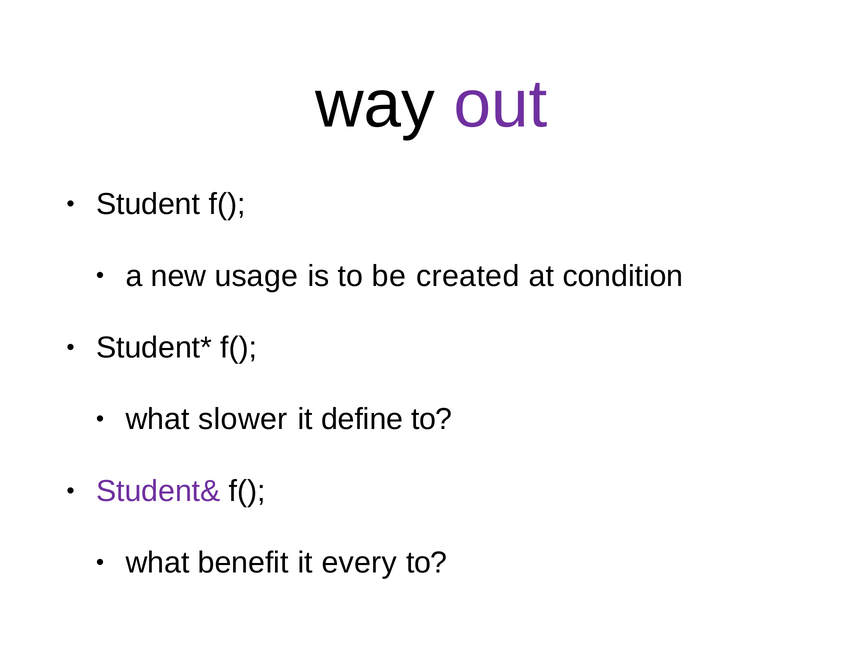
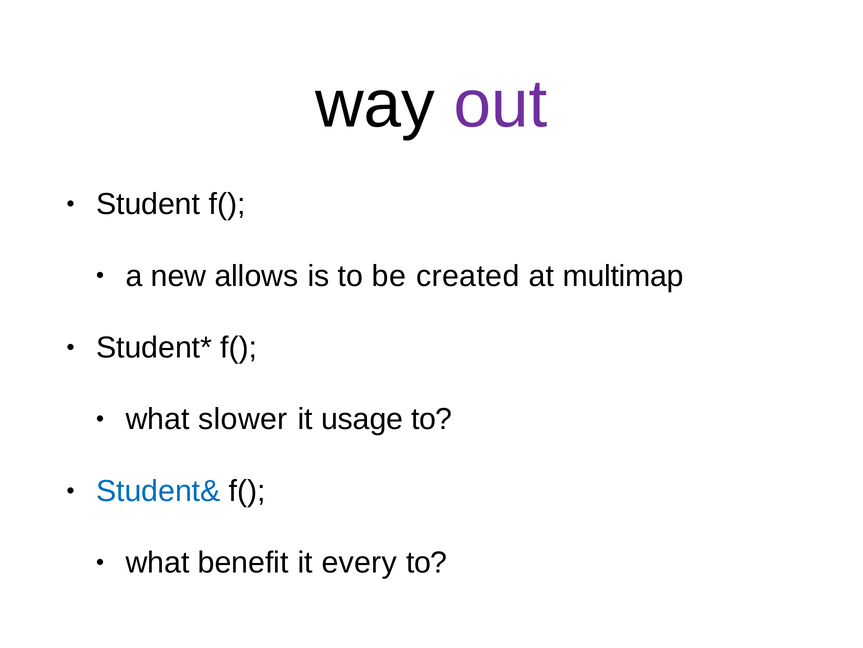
usage: usage -> allows (256, 276)
condition: condition -> multimap (623, 276)
define: define -> usage (362, 419)
Student& colour: purple -> blue (158, 491)
